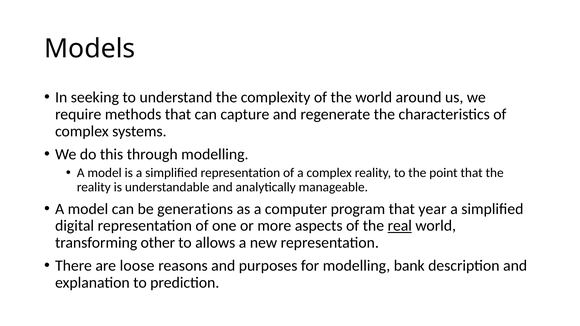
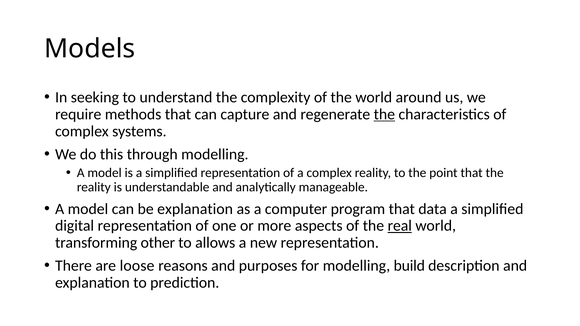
the underline: none -> present (384, 114)
be generations: generations -> explanation (195, 209)
year: year -> data (433, 209)
bank: bank -> build (409, 266)
